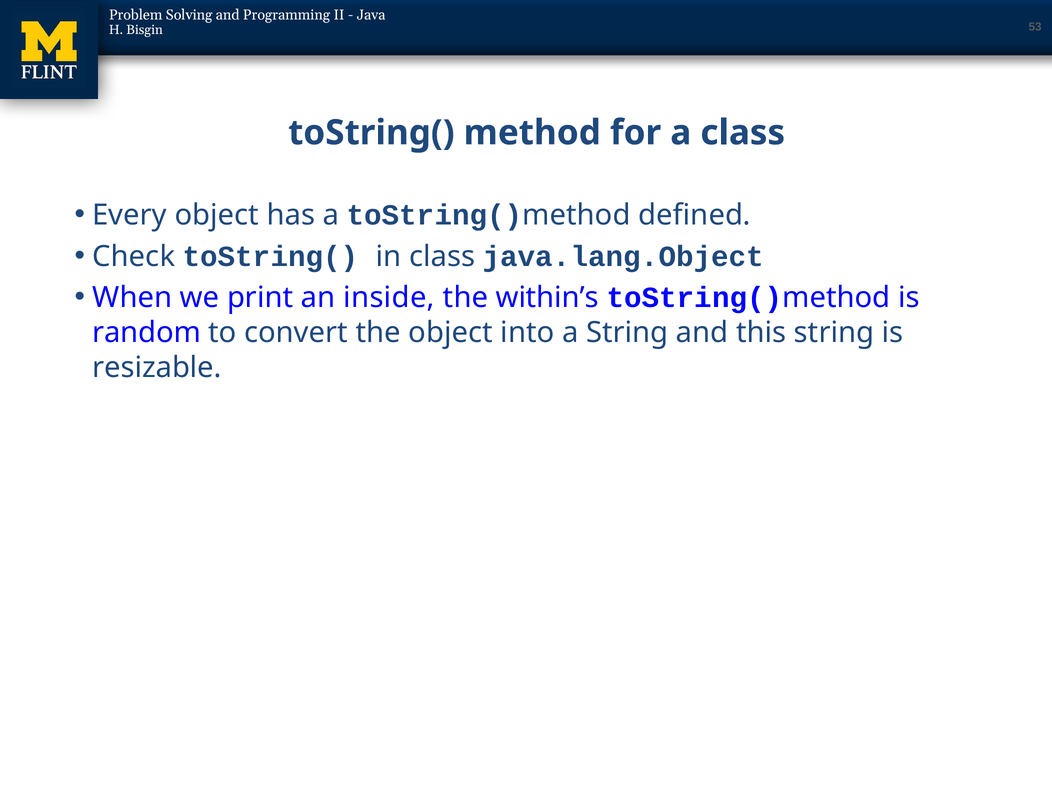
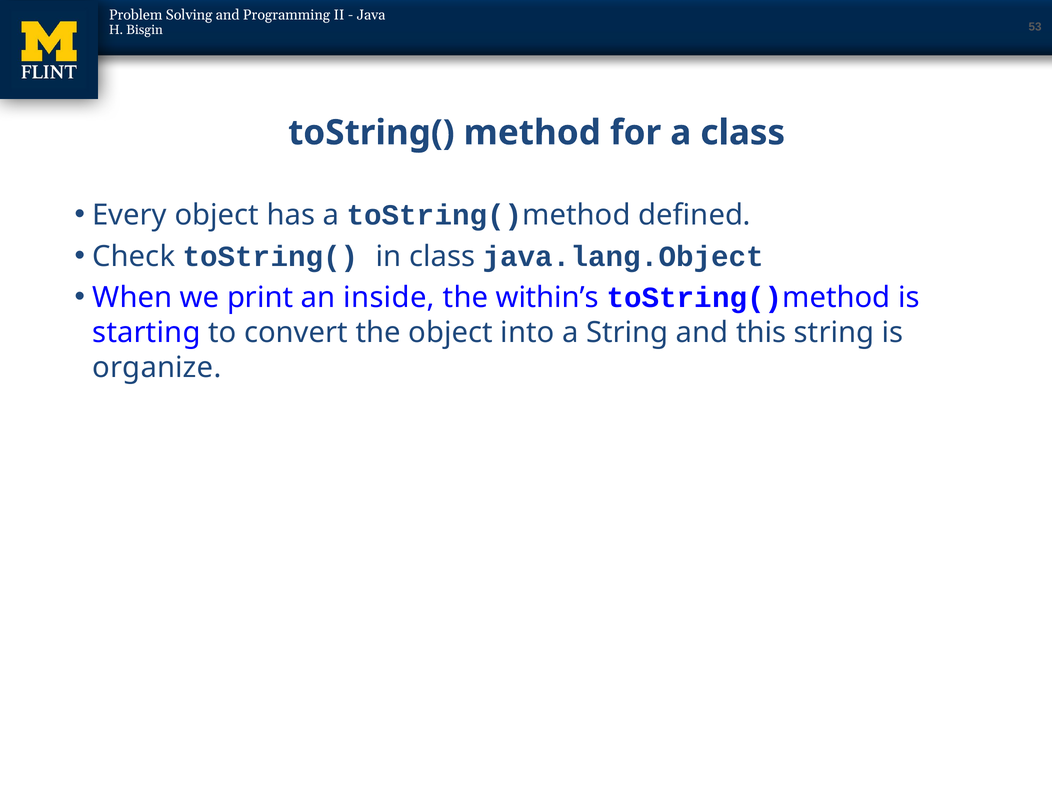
random: random -> starting (146, 333)
resizable: resizable -> organize (157, 368)
